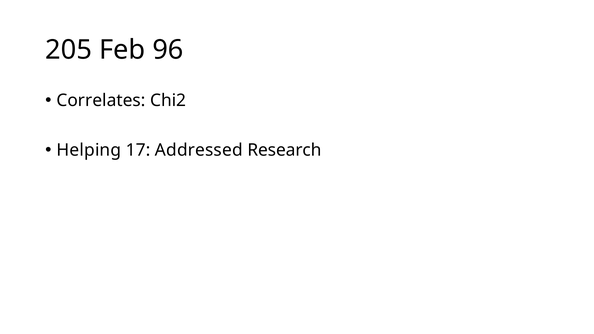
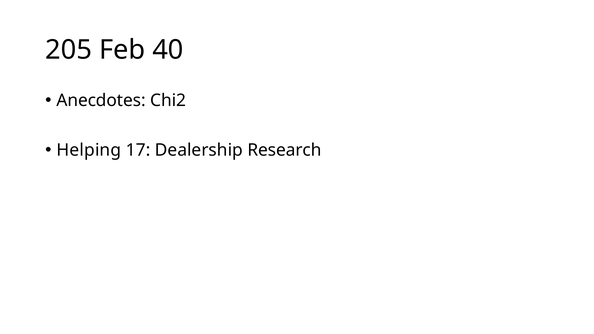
96: 96 -> 40 (168, 50)
Correlates: Correlates -> Anecdotes (101, 100)
Addressed: Addressed -> Dealership (199, 150)
